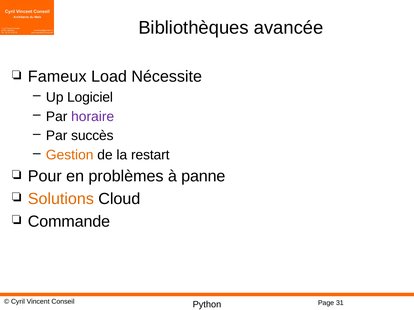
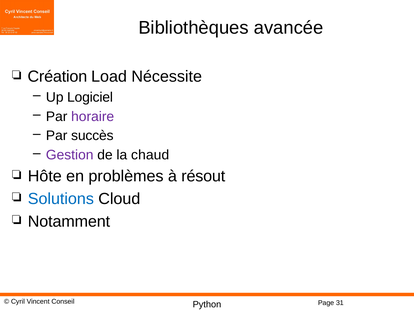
Fameux: Fameux -> Création (57, 77)
Gestion colour: orange -> purple (70, 155)
restart: restart -> chaud (150, 155)
Pour: Pour -> Hôte (45, 177)
panne: panne -> résout (203, 177)
Solutions colour: orange -> blue (61, 199)
Commande: Commande -> Notamment (69, 222)
